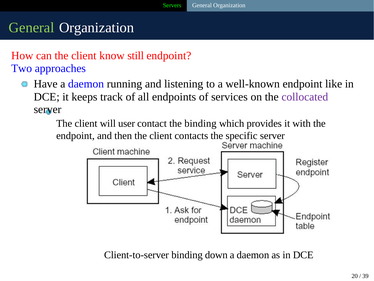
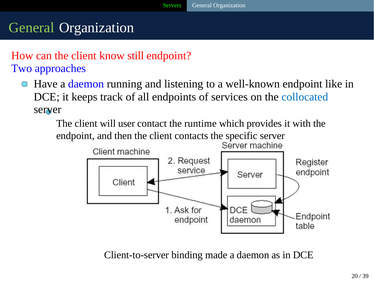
collocated colour: purple -> blue (305, 97)
the binding: binding -> runtime (200, 123)
down: down -> made (216, 255)
